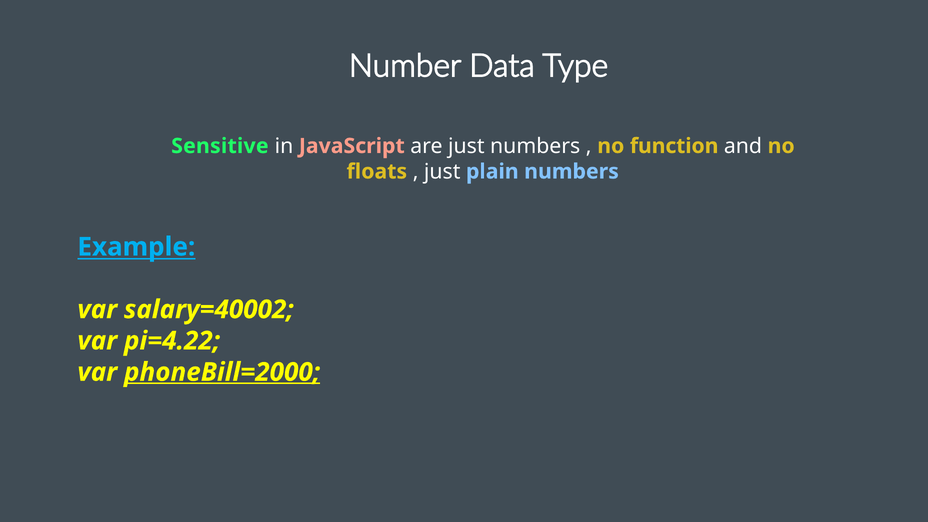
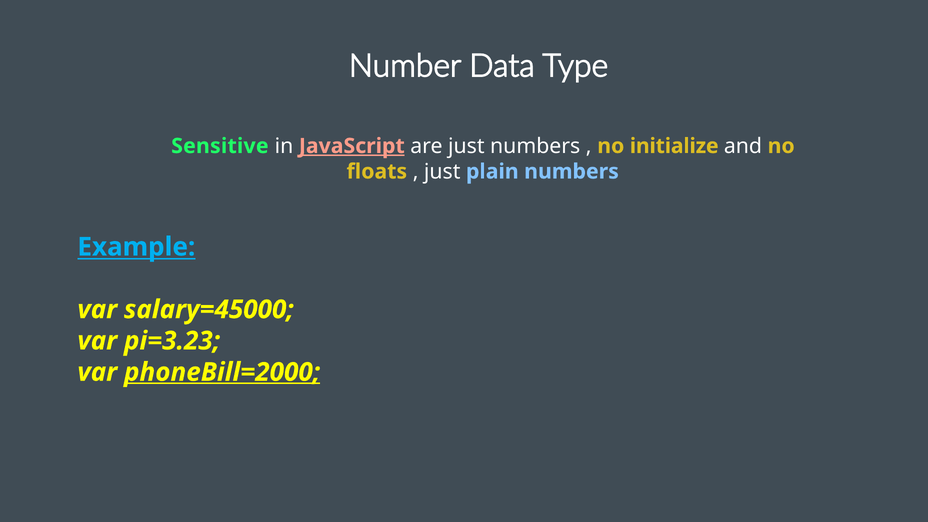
JavaScript underline: none -> present (352, 146)
function: function -> initialize (674, 146)
salary=40002: salary=40002 -> salary=45000 (209, 310)
pi=4.22: pi=4.22 -> pi=3.23 (172, 341)
